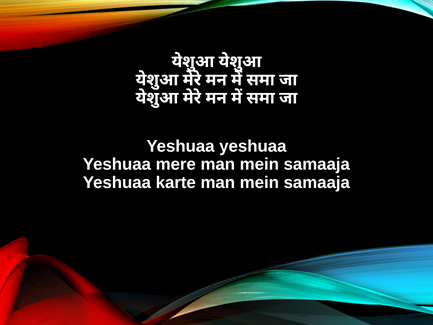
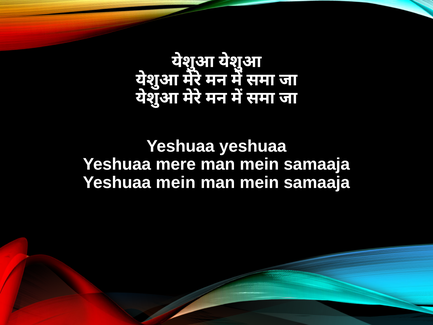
Yeshuaa karte: karte -> mein (176, 182)
